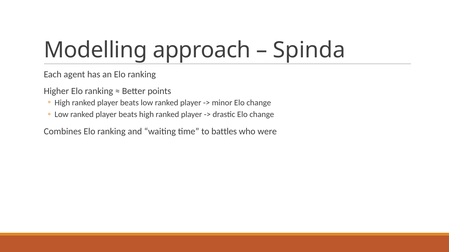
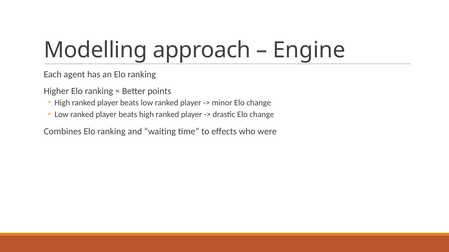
Spinda: Spinda -> Engine (309, 50)
battles: battles -> effects (224, 132)
